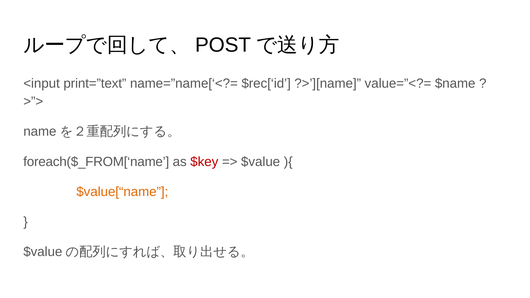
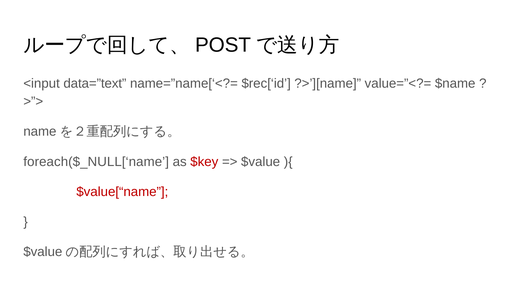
print=”text: print=”text -> data=”text (95, 83)
foreach($_FROM[‘name: foreach($_FROM[‘name -> foreach($_NULL[‘name (96, 162)
$value[“name colour: orange -> red (122, 192)
